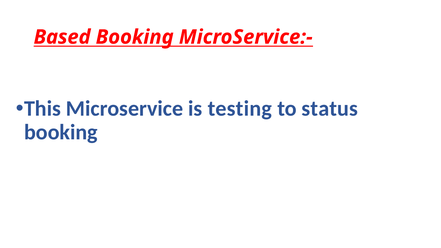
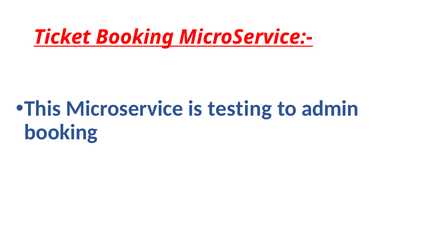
Based: Based -> Ticket (62, 37)
status: status -> admin (330, 109)
